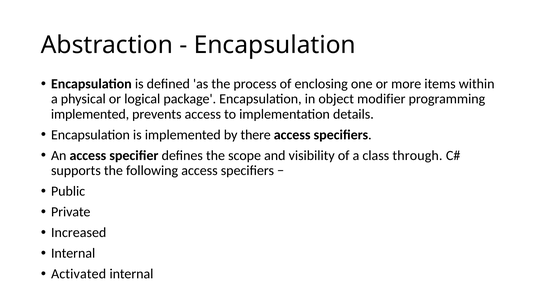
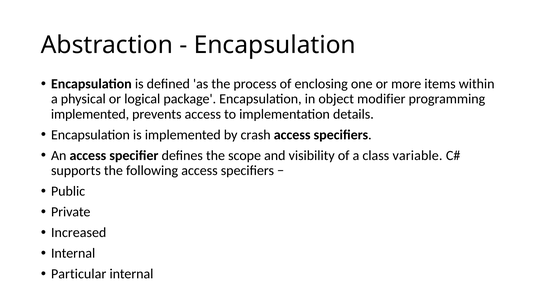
there: there -> crash (256, 135)
through: through -> variable (417, 156)
Activated: Activated -> Particular (79, 274)
